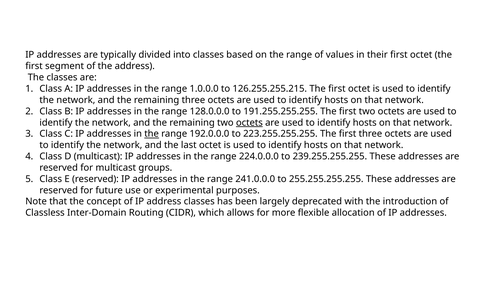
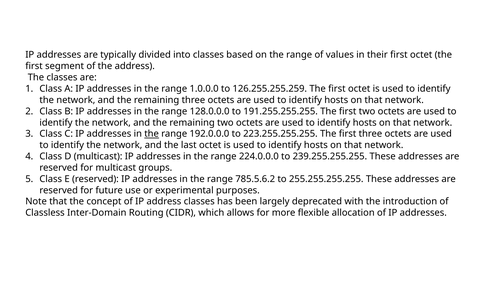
126.255.255.215: 126.255.255.215 -> 126.255.255.259 (270, 89)
octets underline: present -> none (249, 122)
241.0.0.0: 241.0.0.0 -> 785.5.6.2 (255, 179)
